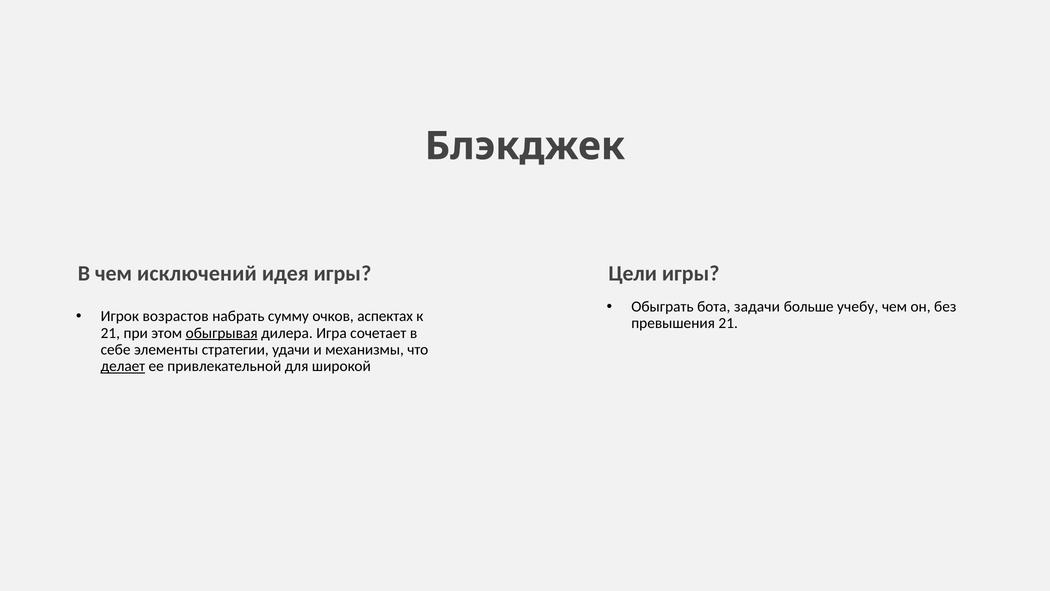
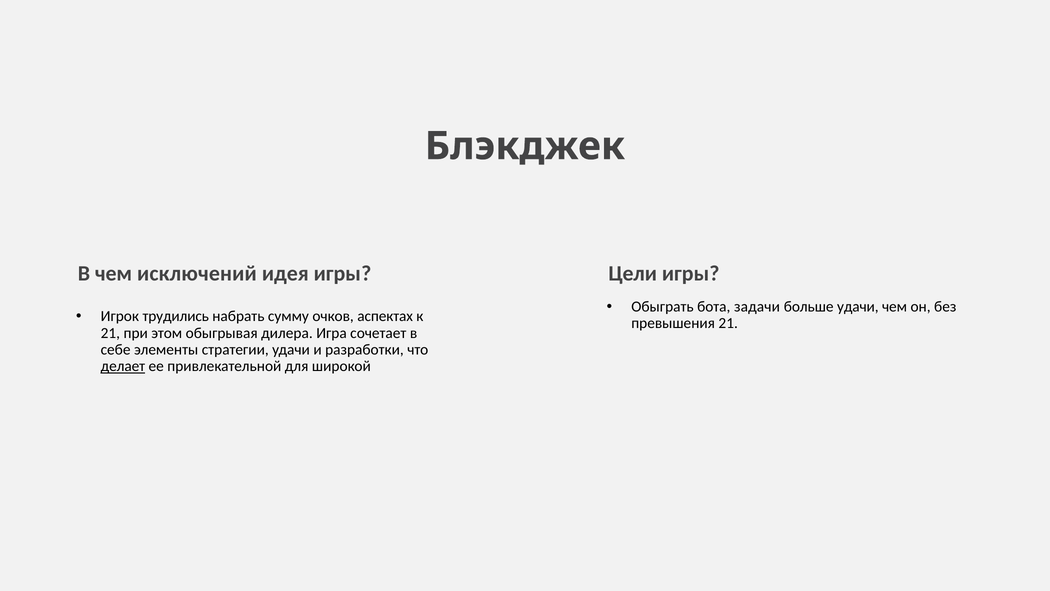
больше учебу: учебу -> удачи (858, 306)
возрастов: возрастов -> трудились (176, 316)
обыгрывая underline: present -> none (222, 333)
механизмы: механизмы -> разработки (364, 349)
